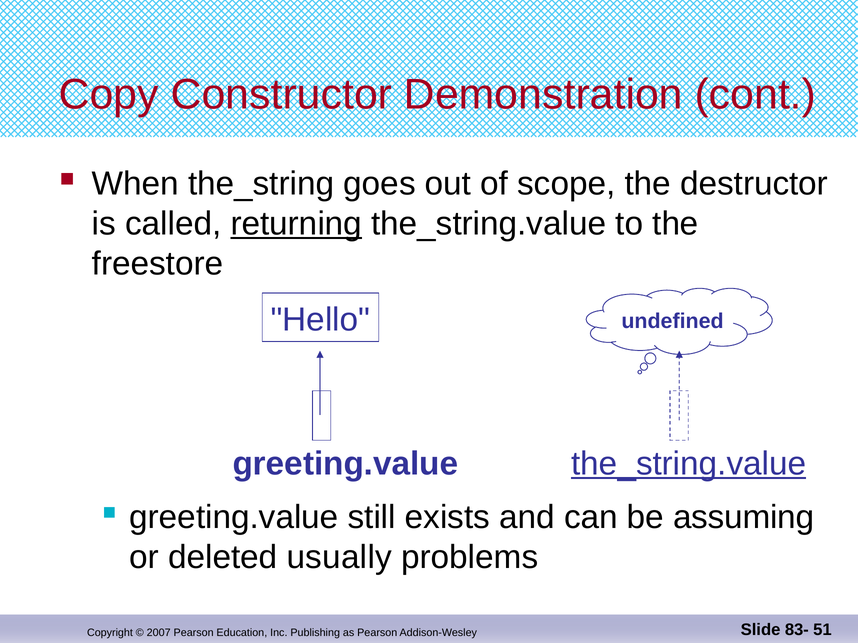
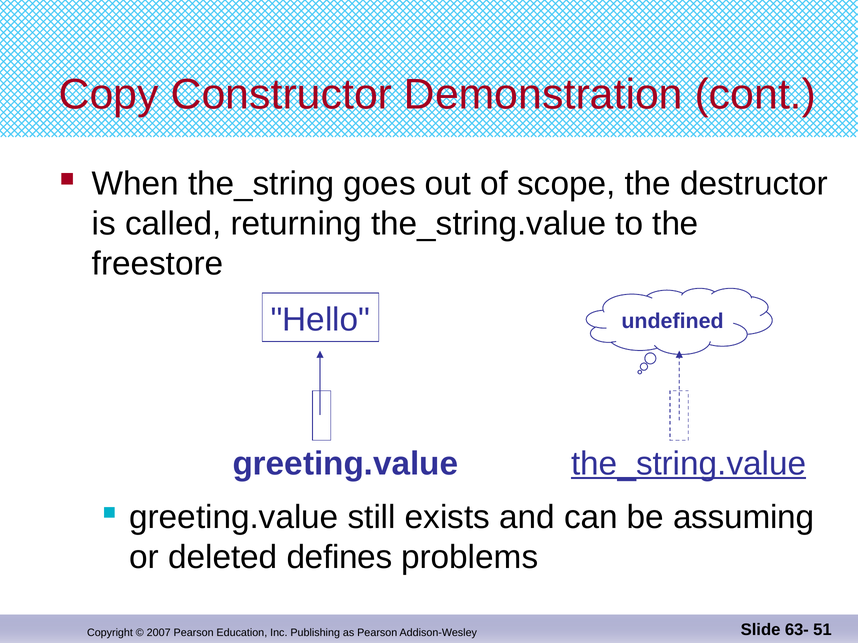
returning underline: present -> none (296, 224)
usually: usually -> defines (340, 558)
83-: 83- -> 63- (797, 630)
